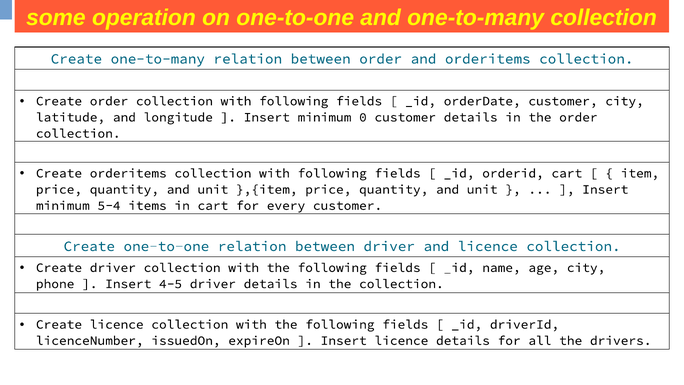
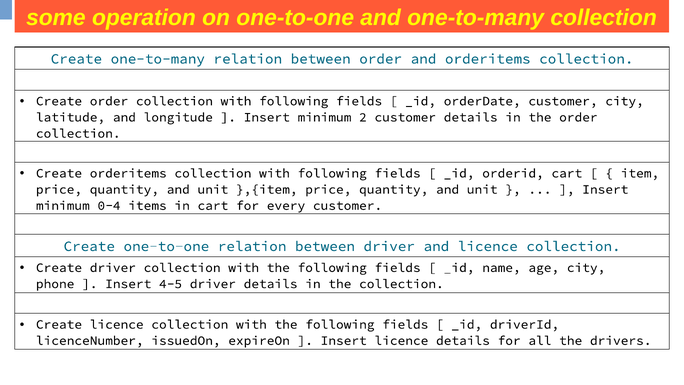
0: 0 -> 2 (363, 117)
5-4: 5-4 -> 0-4 (109, 205)
